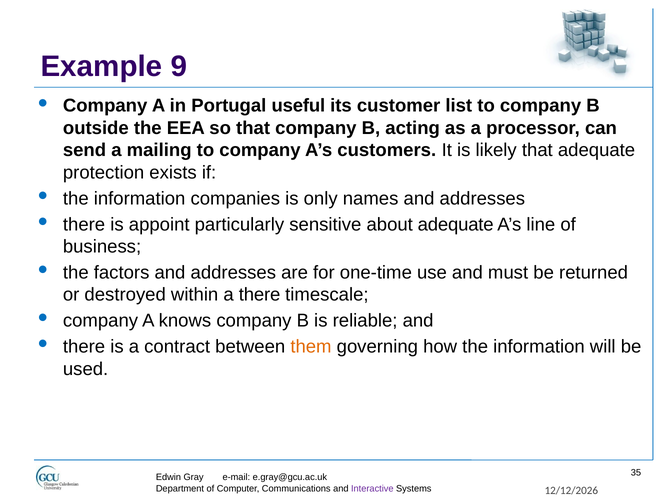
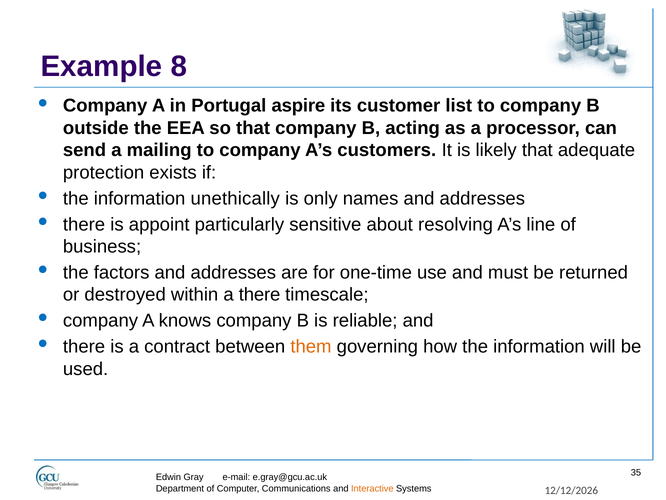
9: 9 -> 8 (179, 67)
useful: useful -> aspire (298, 106)
companies: companies -> unethically (235, 198)
about adequate: adequate -> resolving (456, 224)
Interactive colour: purple -> orange (372, 488)
